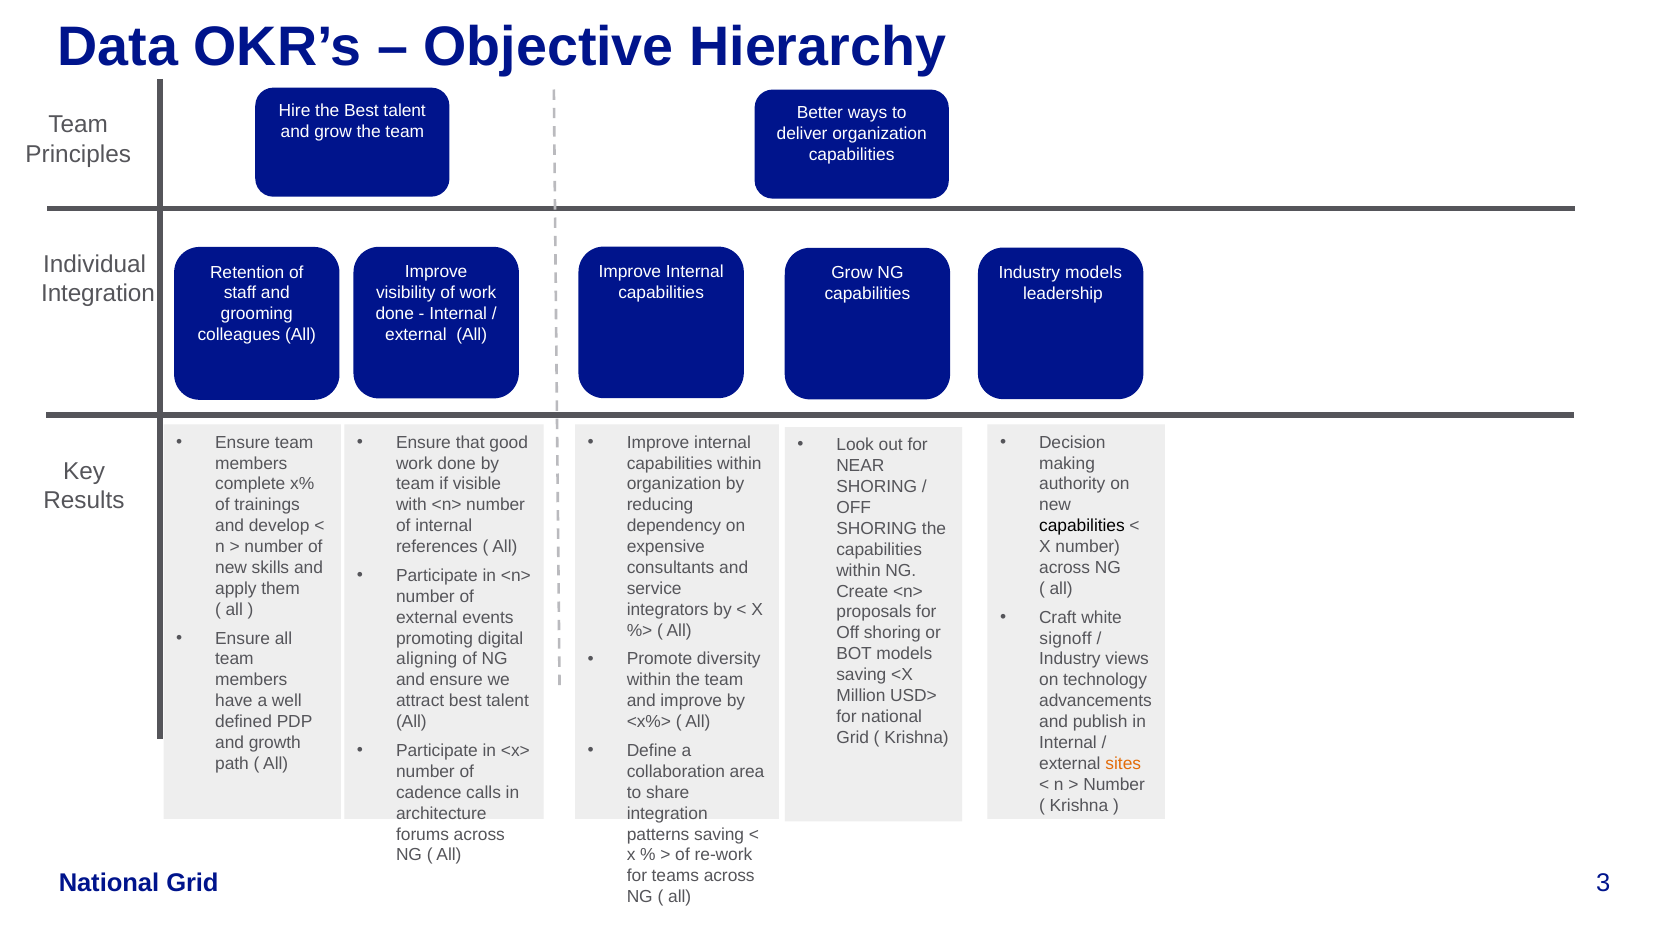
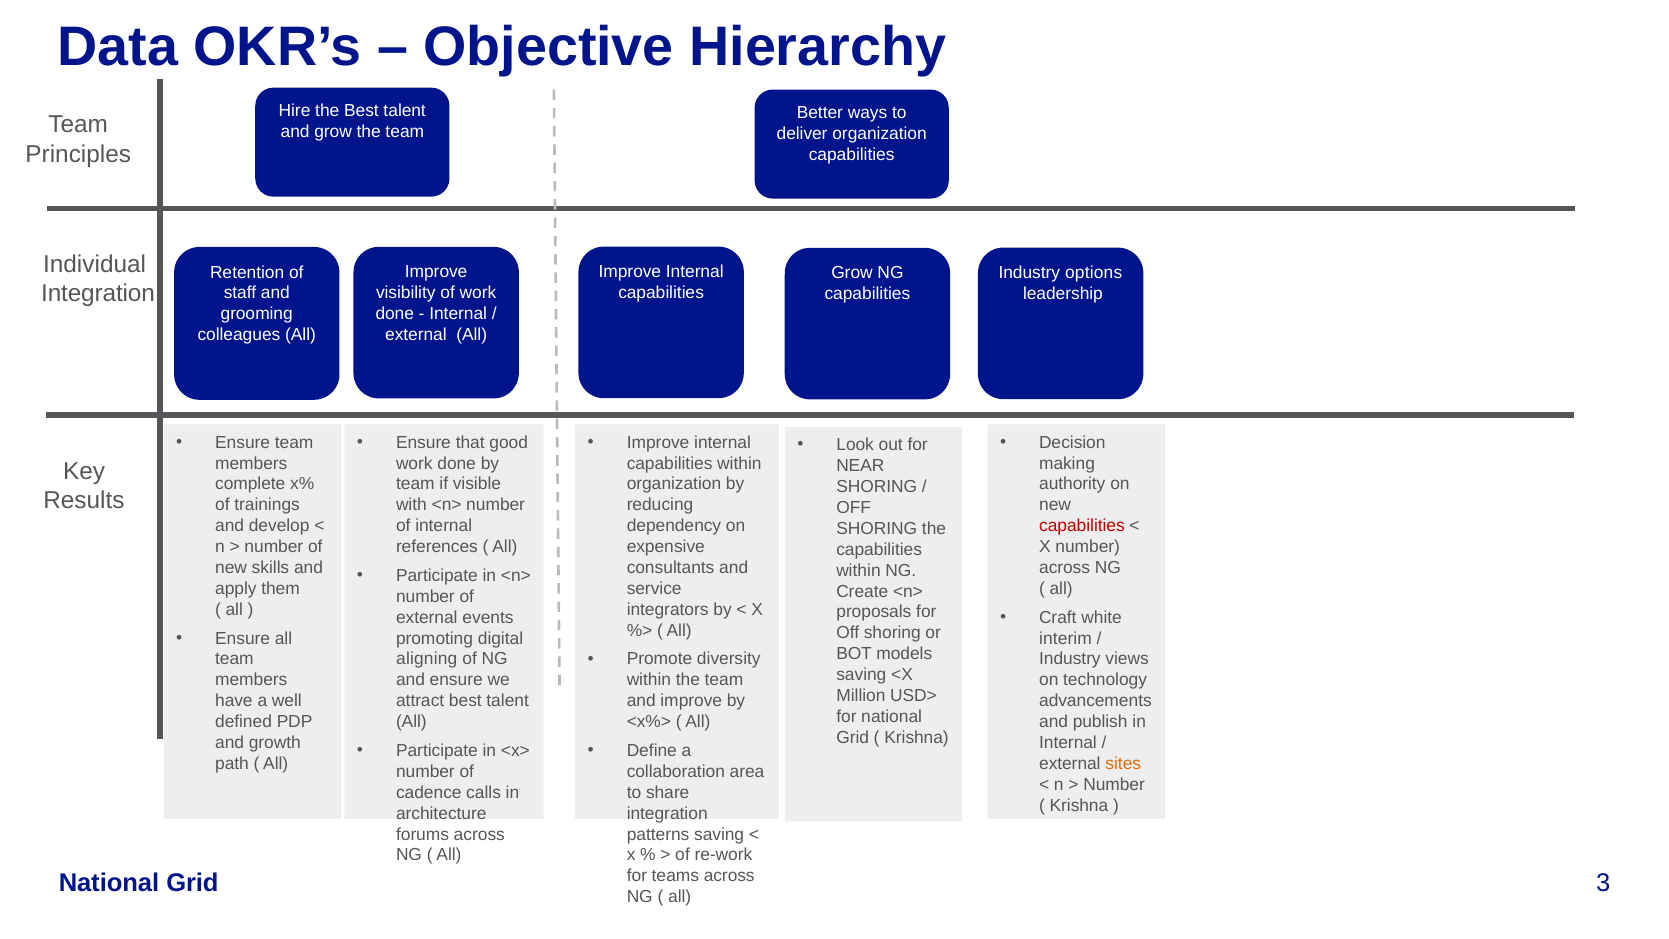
Industry models: models -> options (1094, 273)
capabilities colour: black -> red (1082, 526)
signoff: signoff -> interim (1066, 638)
